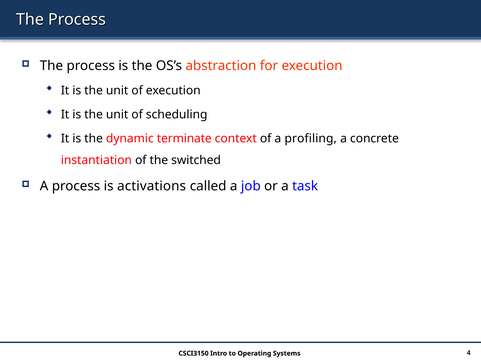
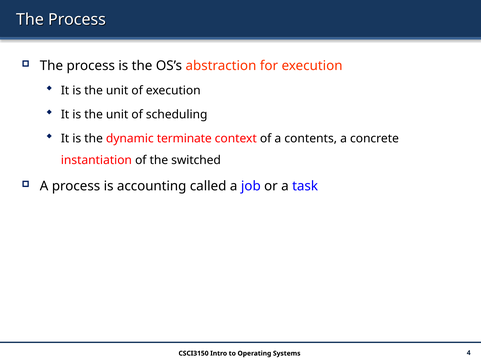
profiling: profiling -> contents (311, 138)
activations: activations -> accounting (152, 186)
